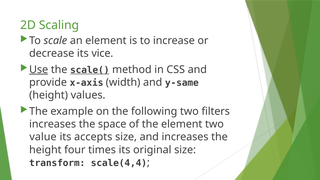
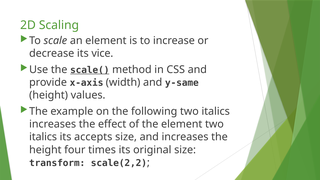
Use underline: present -> none (39, 70)
following two filters: filters -> italics (216, 111)
space: space -> effect (112, 124)
value: value -> italics (43, 137)
scale(4,4: scale(4,4 -> scale(2,2 (119, 163)
